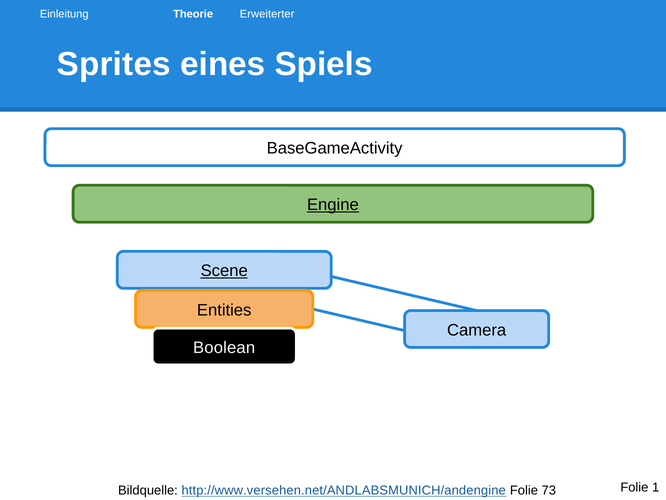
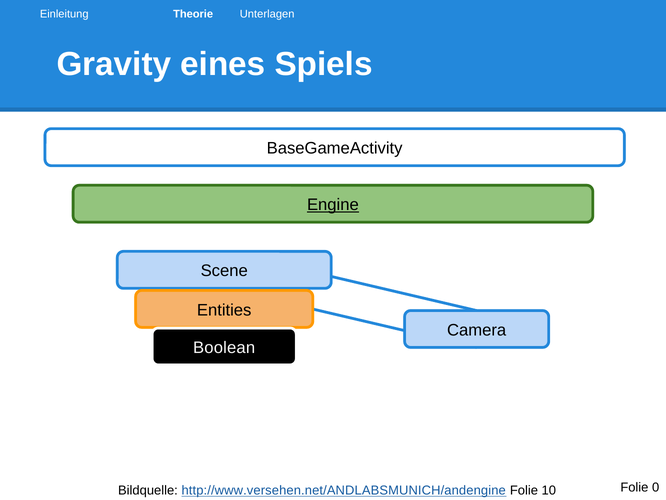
Erweiterter: Erweiterter -> Unterlagen (267, 14)
Sprites: Sprites -> Gravity (114, 64)
Scene underline: present -> none (224, 271)
73: 73 -> 10 (549, 490)
1: 1 -> 0 (656, 487)
